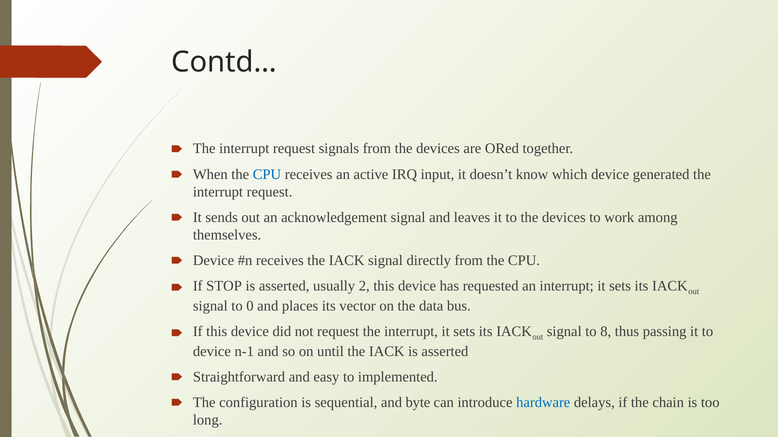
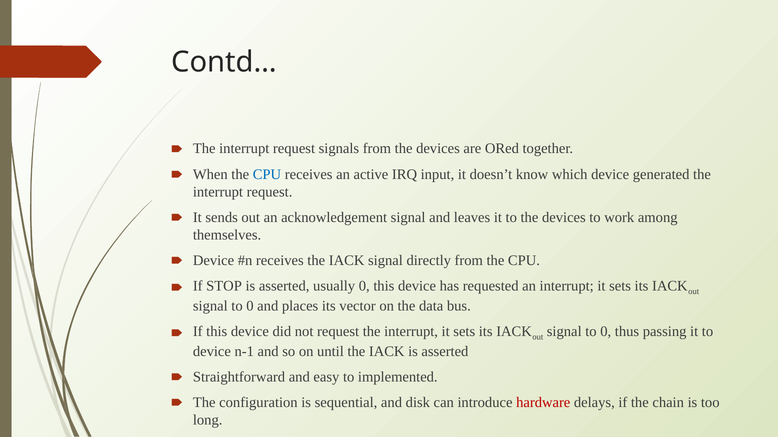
usually 2: 2 -> 0 (364, 286)
8: 8 -> 0 (606, 332)
byte: byte -> disk (418, 403)
hardware colour: blue -> red (543, 403)
